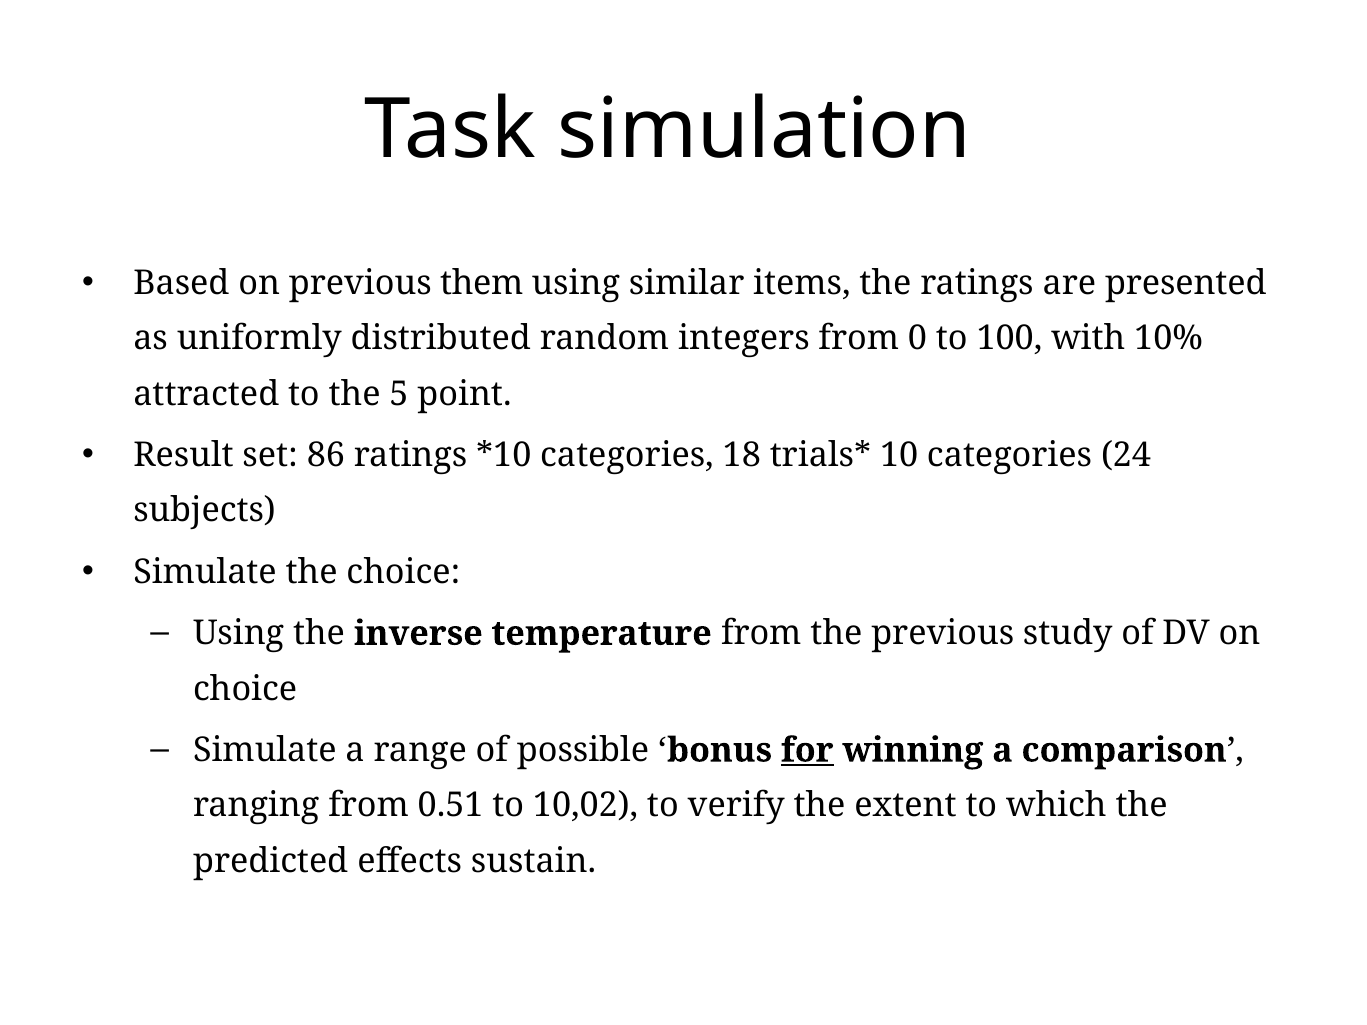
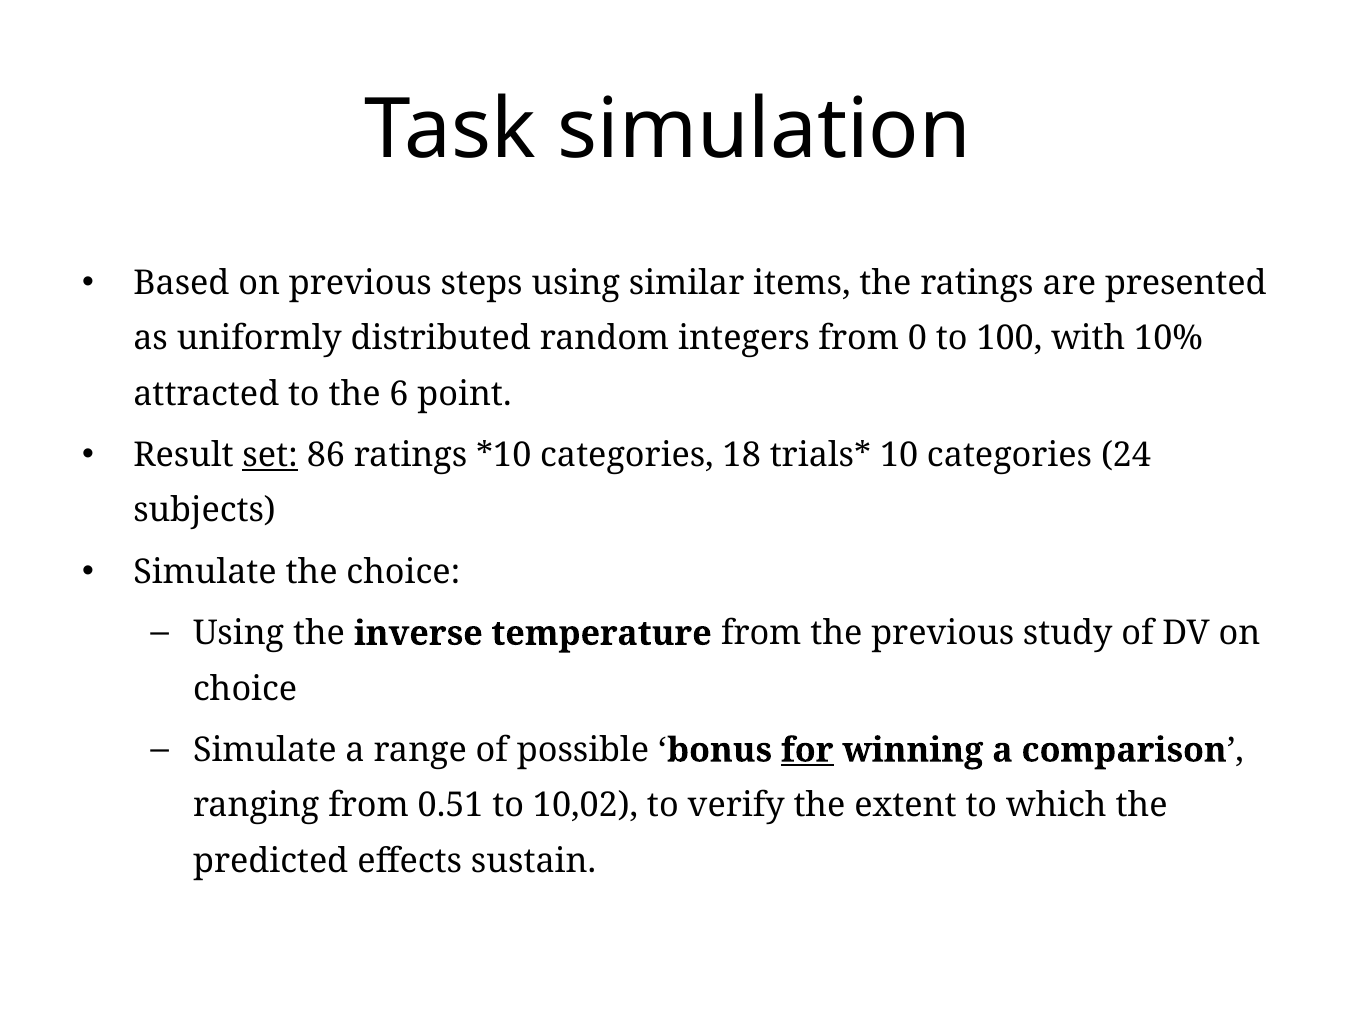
them: them -> steps (482, 283)
5: 5 -> 6 (399, 394)
set underline: none -> present (270, 455)
